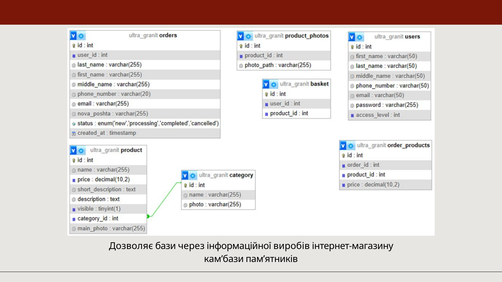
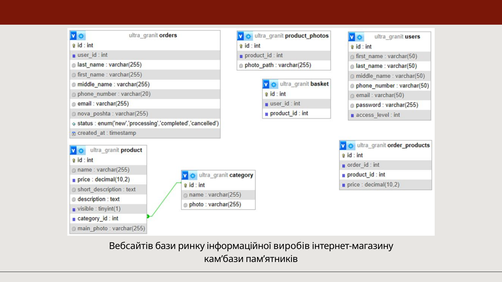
Дозволяє: Дозволяє -> Вебсайтів (131, 246)
через: через -> ринку (191, 246)
